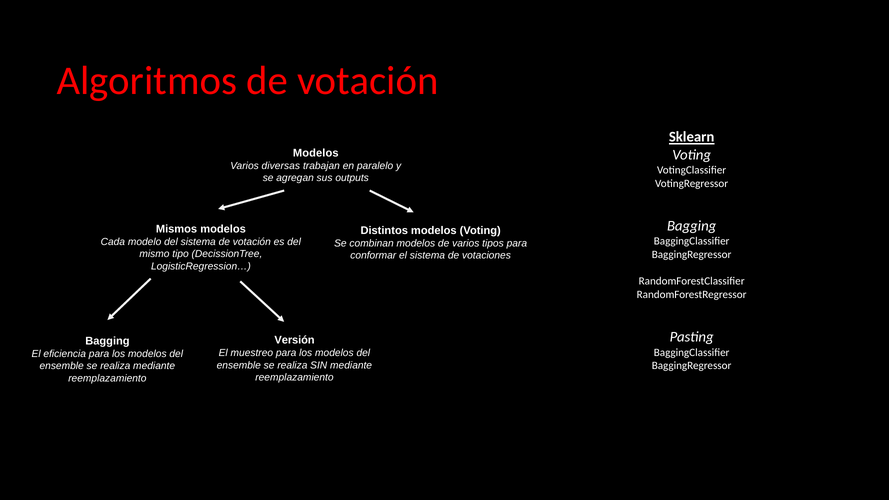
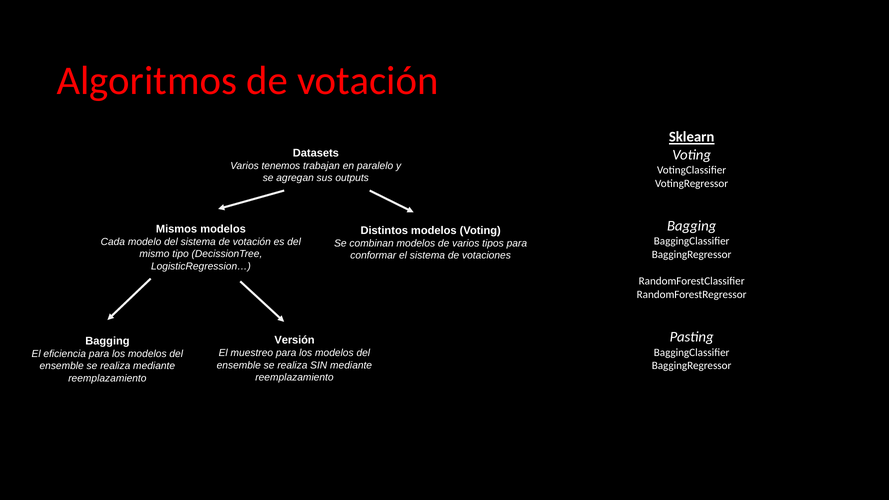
Modelos: Modelos -> Datasets (316, 153)
diversas: diversas -> tenemos (281, 166)
